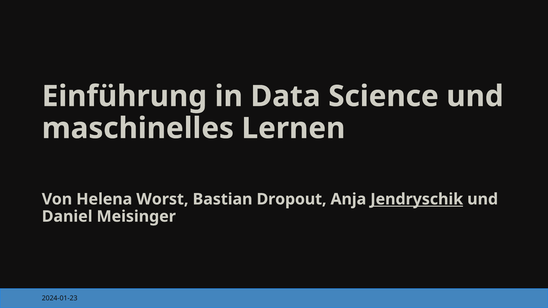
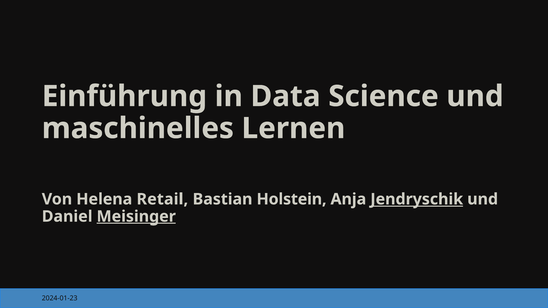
Worst: Worst -> Retail (162, 199)
Dropout: Dropout -> Holstein (292, 199)
Meisinger underline: none -> present (136, 217)
